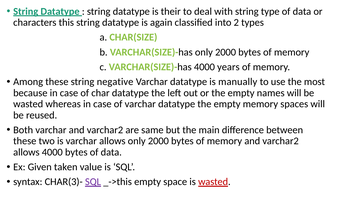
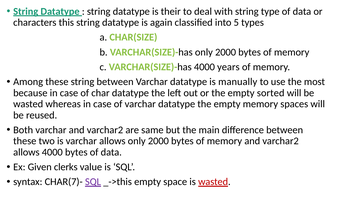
2: 2 -> 5 (236, 22)
string negative: negative -> between (115, 82)
names: names -> sorted (271, 93)
taken: taken -> clerks (66, 167)
CHAR(3)-: CHAR(3)- -> CHAR(7)- (64, 181)
